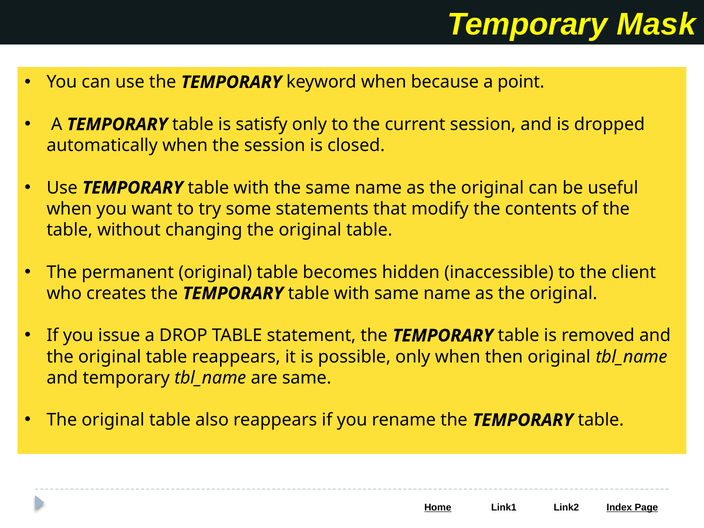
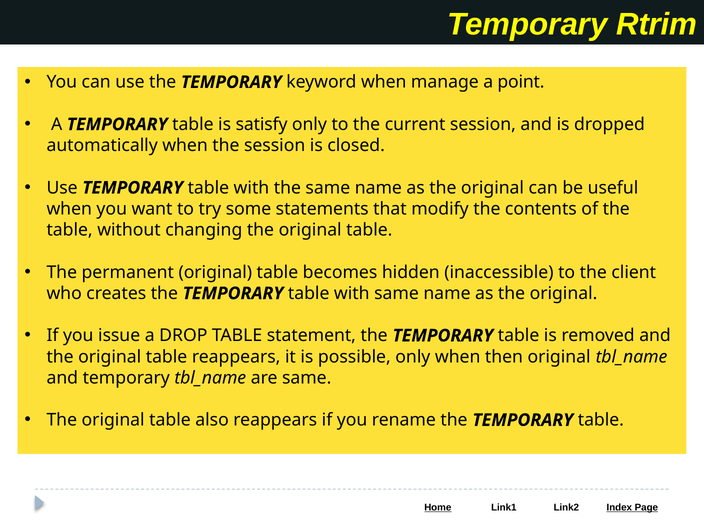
Mask: Mask -> Rtrim (657, 24)
because: because -> manage (445, 82)
